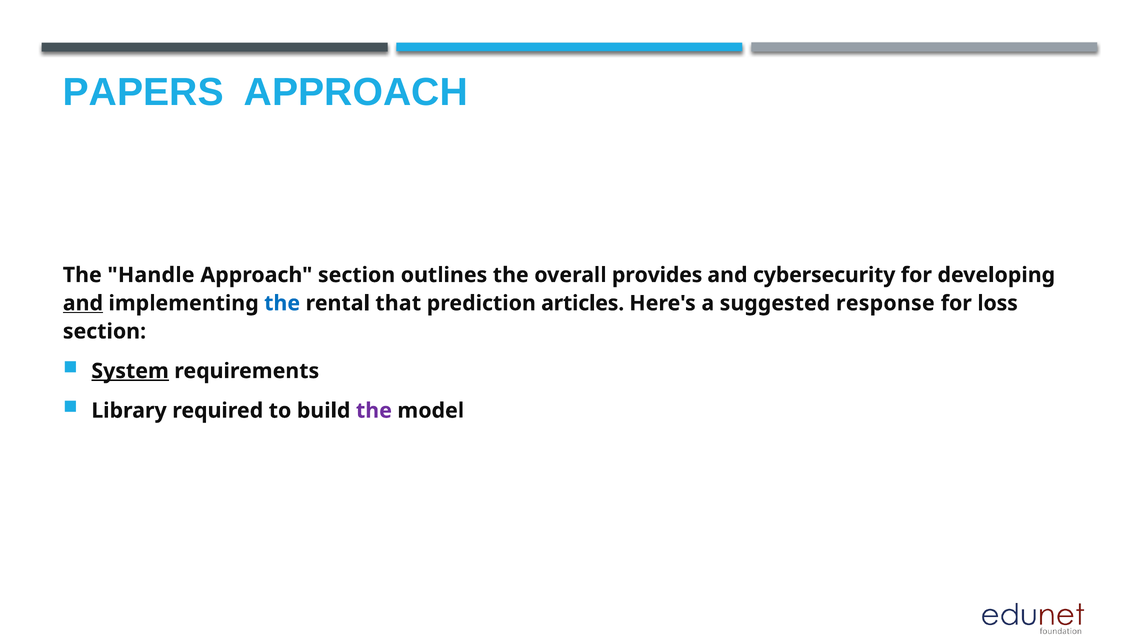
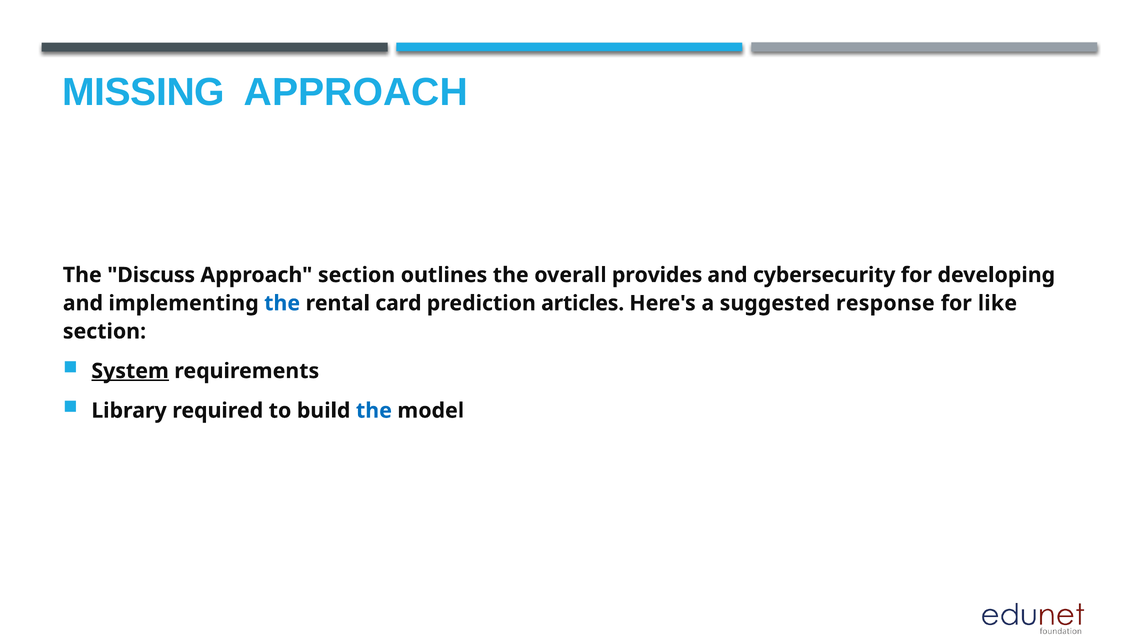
PAPERS: PAPERS -> MISSING (143, 92)
Handle: Handle -> Discuss (151, 275)
and underline: present -> none (83, 303)
that: that -> card (398, 303)
loss: loss -> like (997, 303)
the colour: purple -> blue (374, 410)
